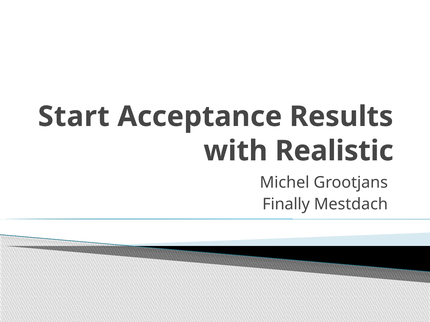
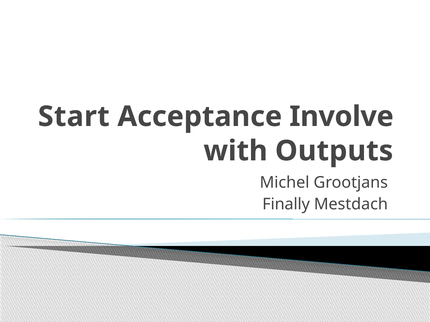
Results: Results -> Involve (341, 117)
Realistic: Realistic -> Outputs (334, 151)
